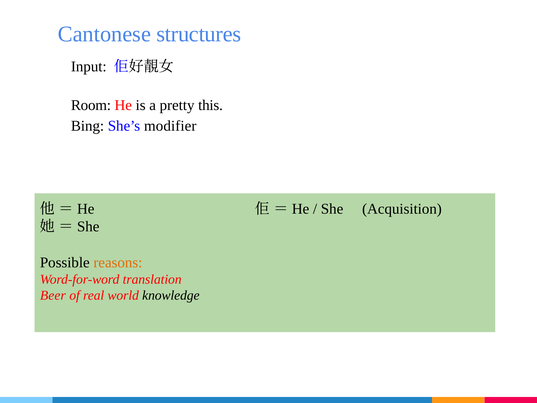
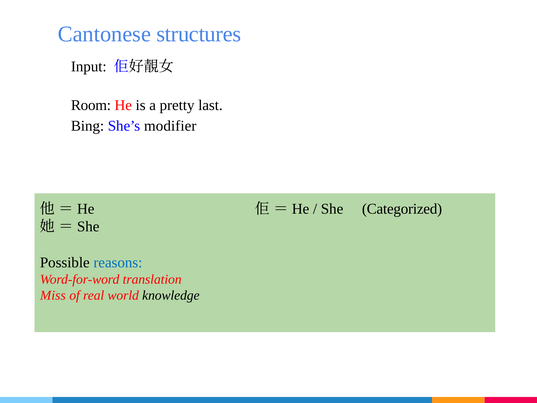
this: this -> last (210, 105)
Acquisition: Acquisition -> Categorized (402, 209)
reasons colour: orange -> blue (118, 262)
Beer: Beer -> Miss (53, 295)
